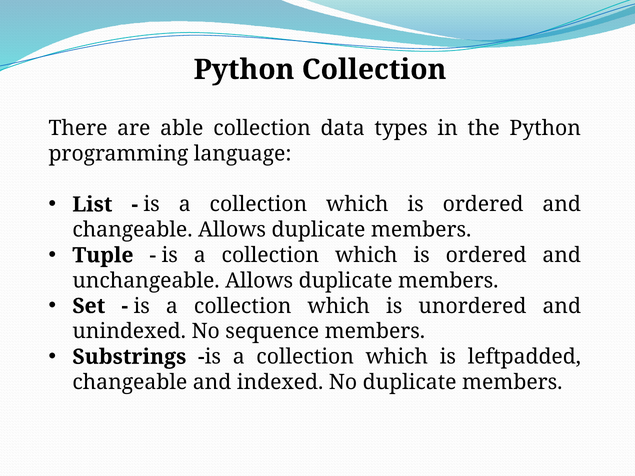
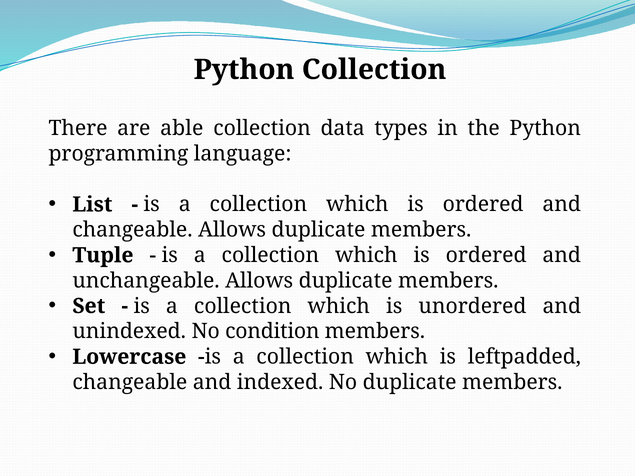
sequence: sequence -> condition (272, 332)
Substrings: Substrings -> Lowercase (129, 357)
